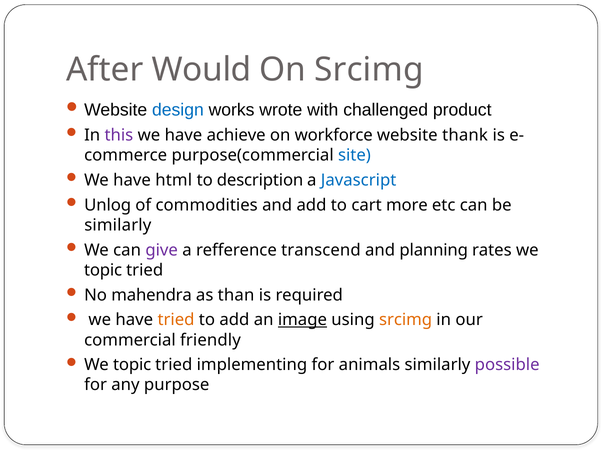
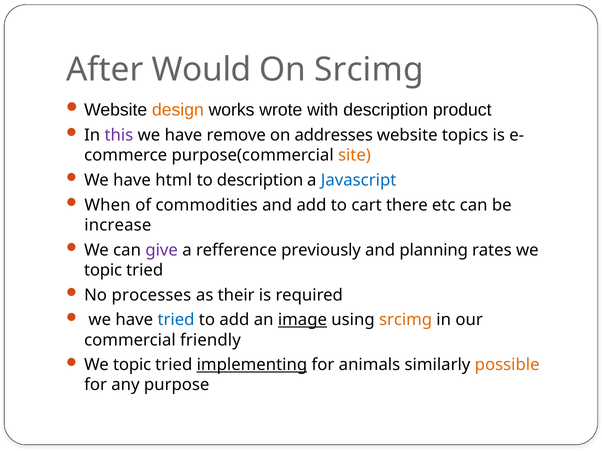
design colour: blue -> orange (178, 110)
with challenged: challenged -> description (386, 110)
achieve: achieve -> remove (236, 135)
workforce: workforce -> addresses (334, 135)
thank: thank -> topics (465, 135)
site colour: blue -> orange (354, 156)
Unlog: Unlog -> When (108, 205)
more: more -> there (407, 205)
similarly: similarly -> increase (118, 225)
transcend: transcend -> previously (321, 250)
mahendra: mahendra -> processes (151, 295)
than: than -> their (236, 295)
tried colour: orange -> blue (176, 320)
implementing underline: none -> present (252, 365)
possible colour: purple -> orange (507, 365)
